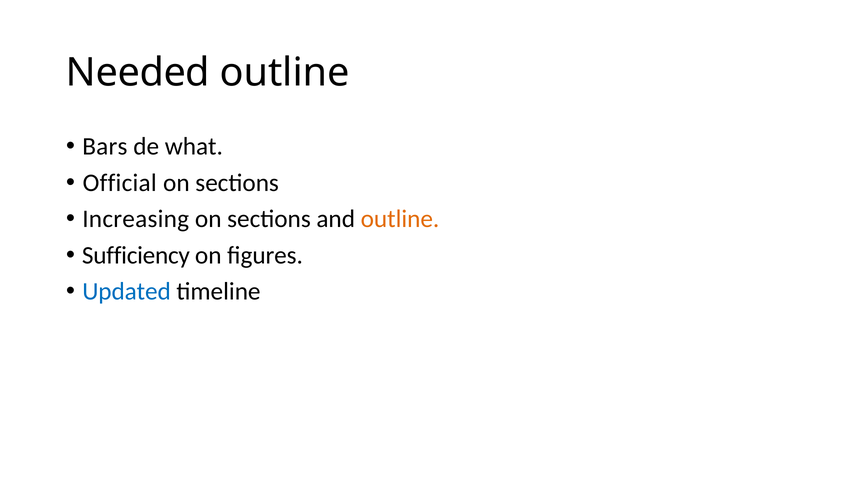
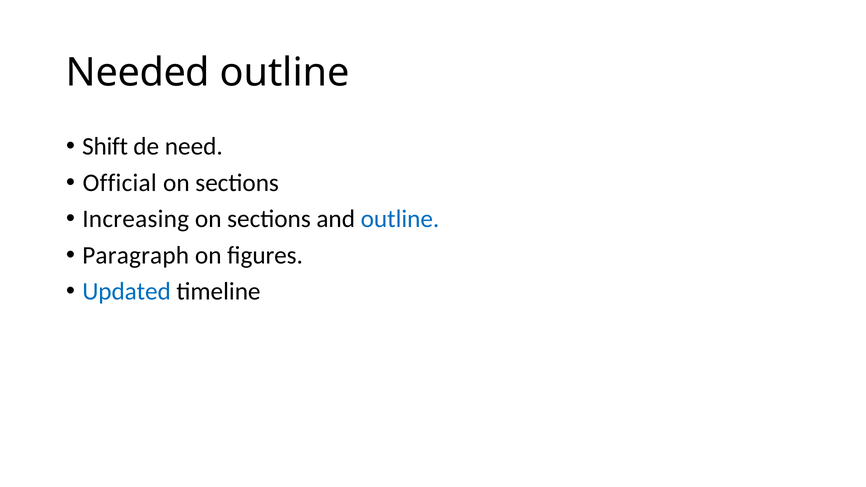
Bars: Bars -> Shift (105, 146)
what: what -> need (194, 146)
outline colour: orange -> blue (400, 219)
Sufficiency: Sufficiency -> Paragraph (136, 255)
